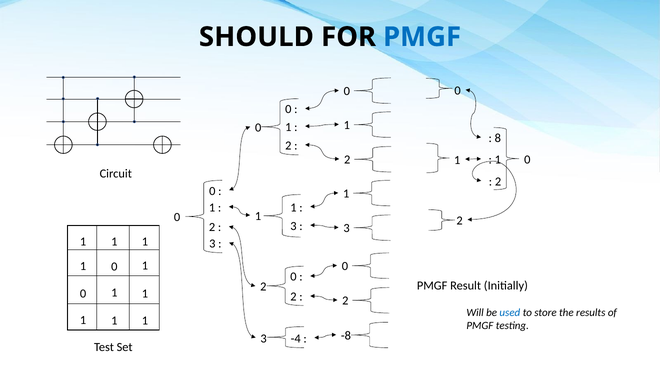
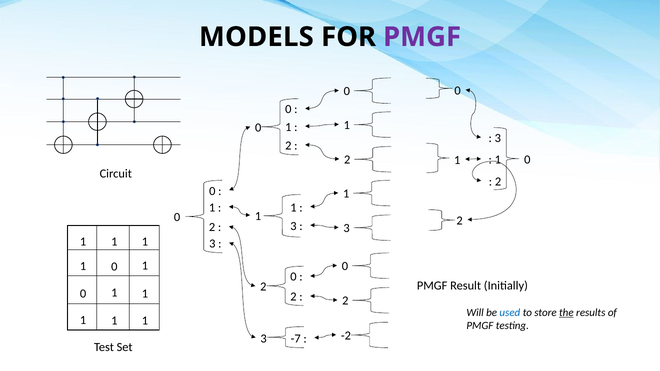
SHOULD: SHOULD -> MODELS (256, 37)
PMGF colour: blue -> purple (422, 37)
8: 8 -> 3 (498, 138)
the underline: none -> present (566, 313)
-8: -8 -> -2 (346, 336)
-4: -4 -> -7 (296, 339)
